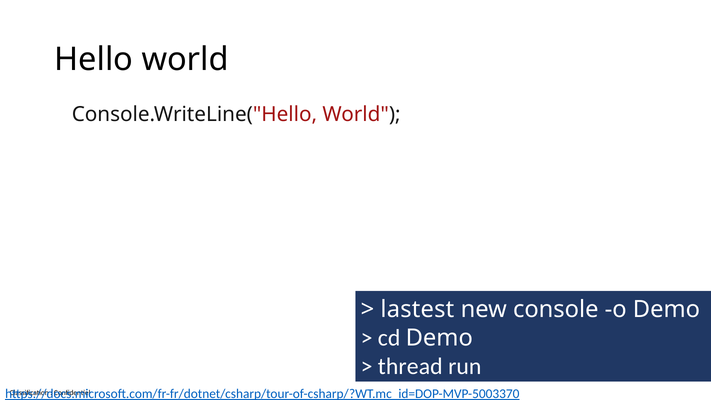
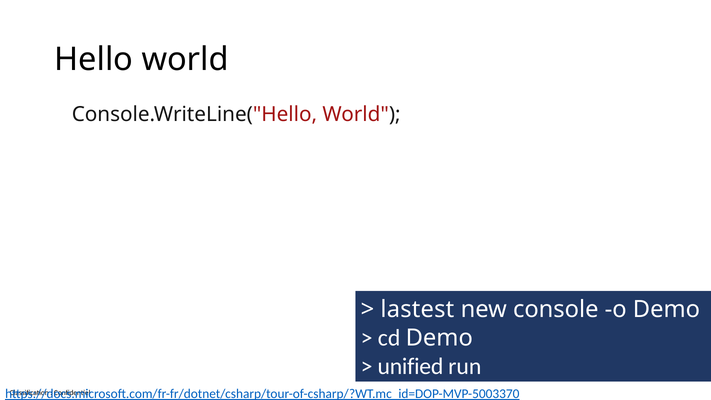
thread: thread -> unified (410, 366)
